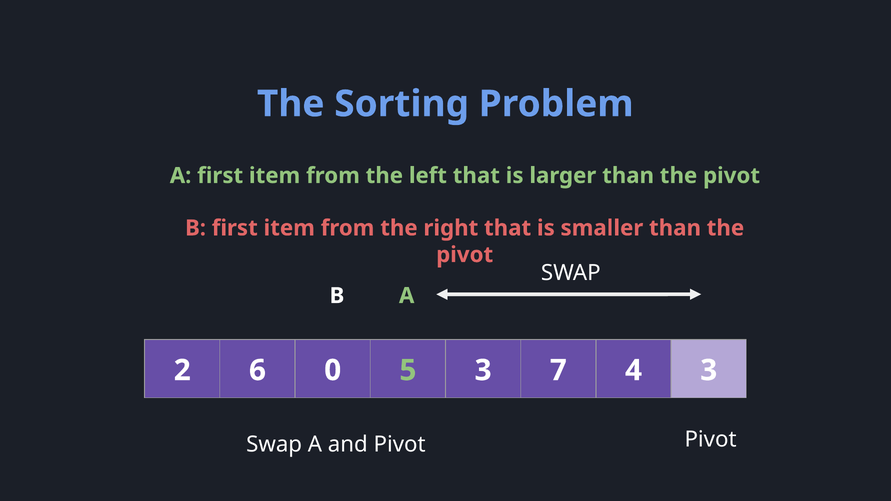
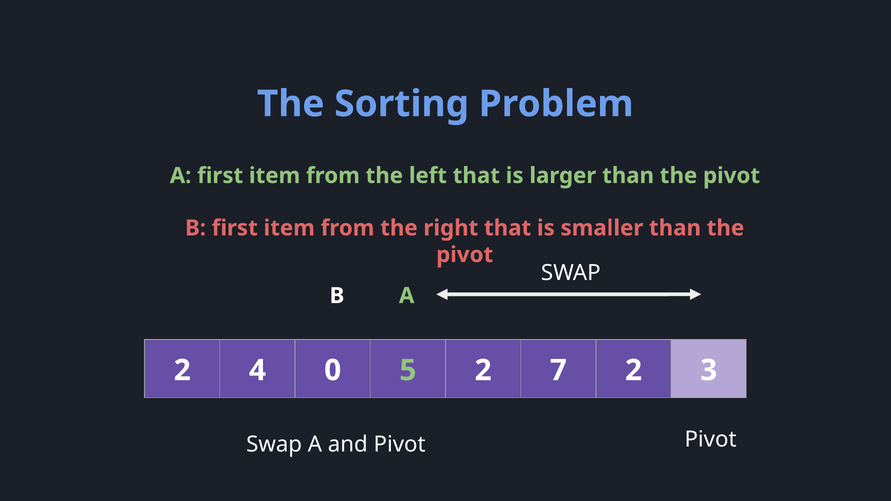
6: 6 -> 4 (257, 370)
5 3: 3 -> 2 (483, 370)
7 4: 4 -> 2 (634, 370)
